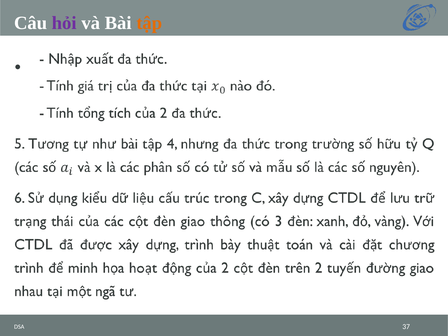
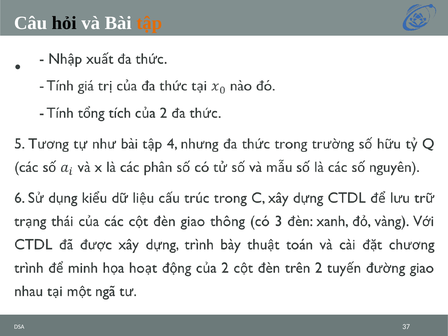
hỏi colour: purple -> black (64, 23)
